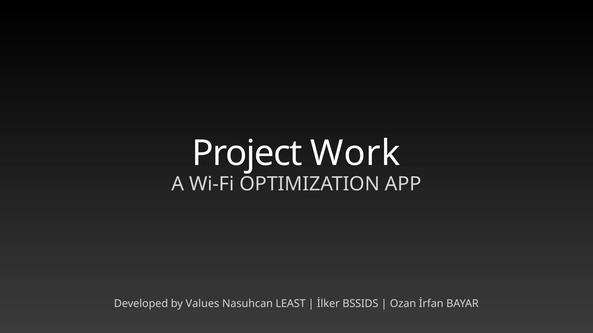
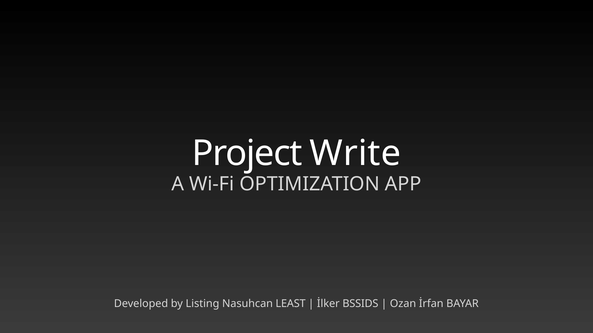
Work: Work -> Write (355, 154)
Values: Values -> Listing (202, 304)
